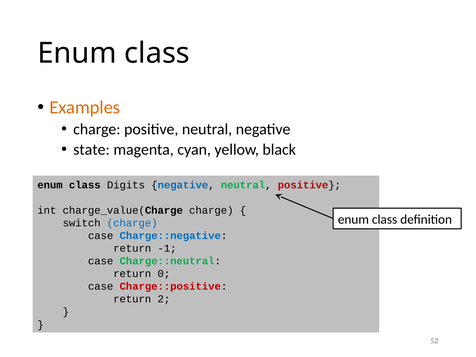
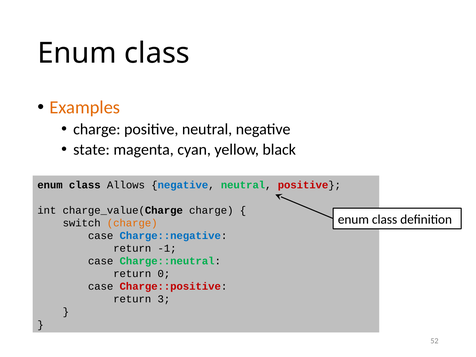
Digits: Digits -> Allows (126, 185)
charge colour: blue -> orange (132, 223)
2: 2 -> 3 (164, 299)
